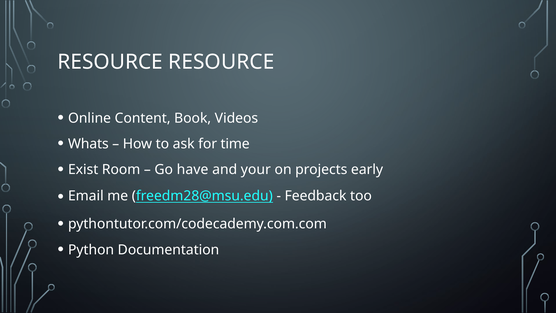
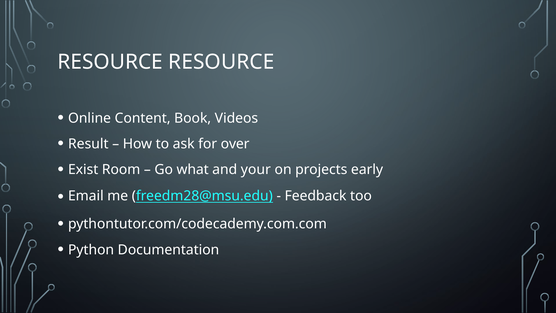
Whats: Whats -> Result (88, 144)
time: time -> over (235, 144)
have: have -> what (193, 170)
